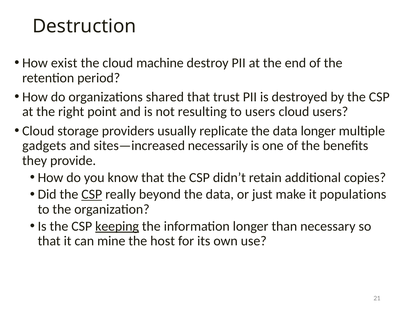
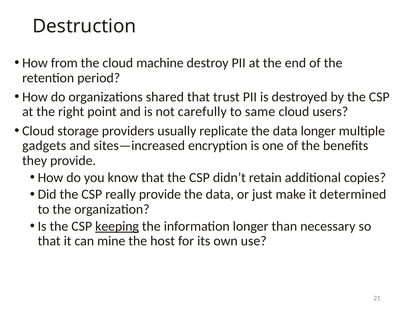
exist: exist -> from (64, 63)
resulting: resulting -> carefully (202, 112)
to users: users -> same (260, 112)
necessarily: necessarily -> encryption (218, 146)
CSP underline: present -> none (92, 195)
really beyond: beyond -> provide (160, 195)
populations: populations -> determined (353, 195)
